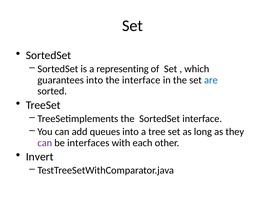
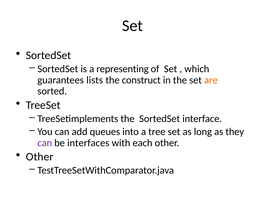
guarantees into: into -> lists (95, 80)
the interface: interface -> construct (141, 80)
are colour: blue -> orange (211, 80)
Invert: Invert -> Other (40, 157)
